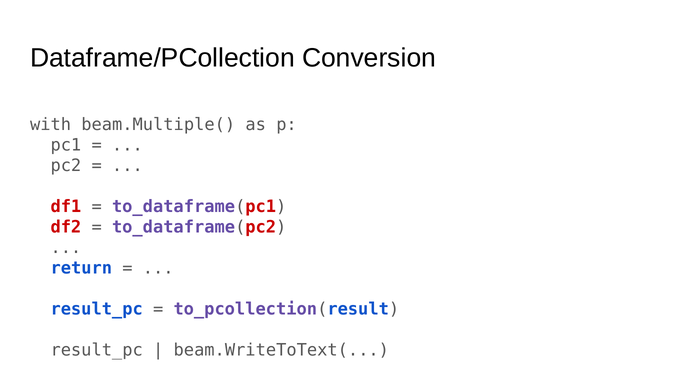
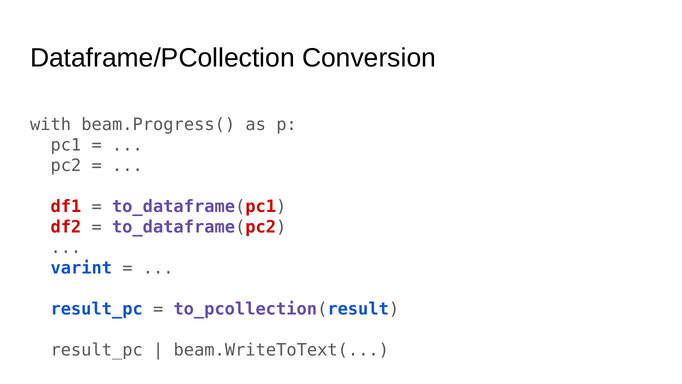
beam.Multiple(: beam.Multiple( -> beam.Progress( (158, 125)
return: return -> varint (81, 268)
